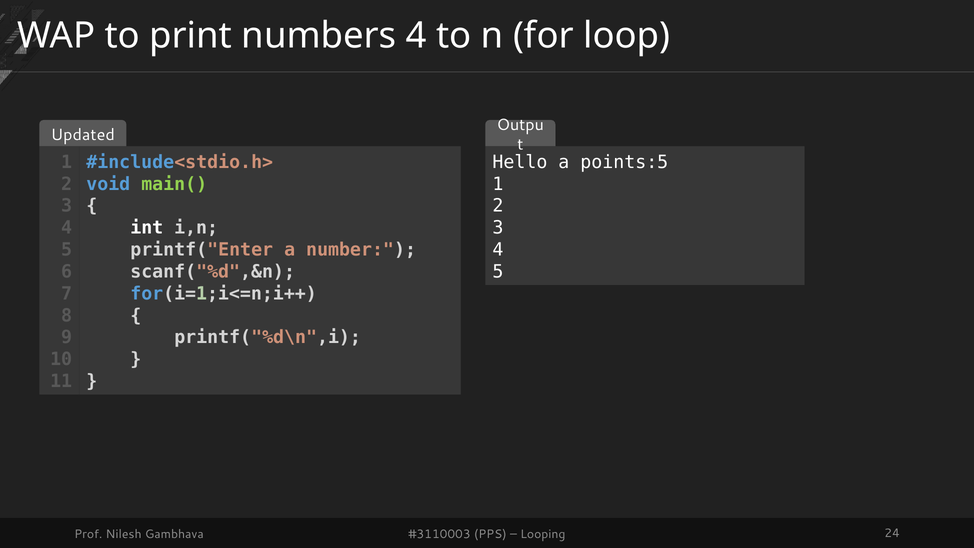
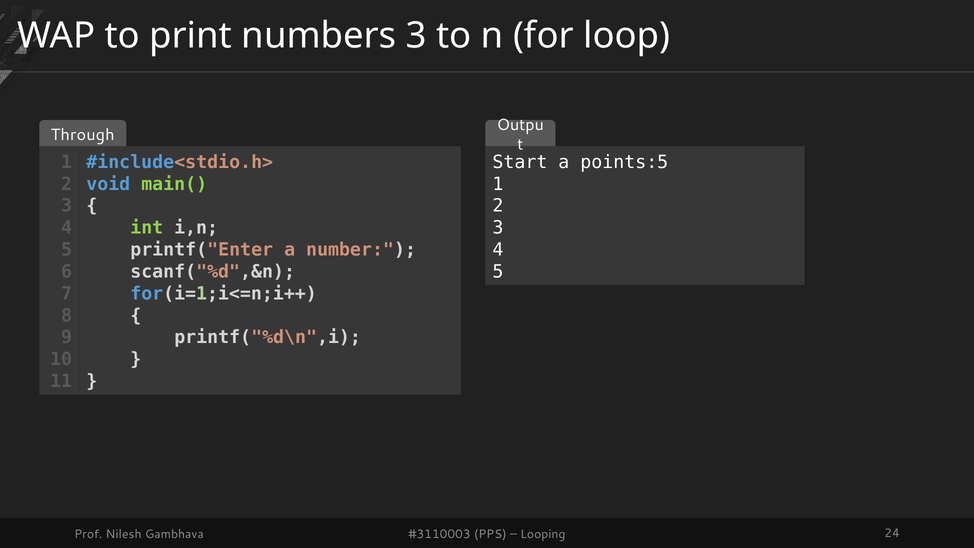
numbers 4: 4 -> 3 (416, 36)
Updated: Updated -> Through (83, 135)
Hello: Hello -> Start (520, 162)
int colour: white -> light green (147, 228)
